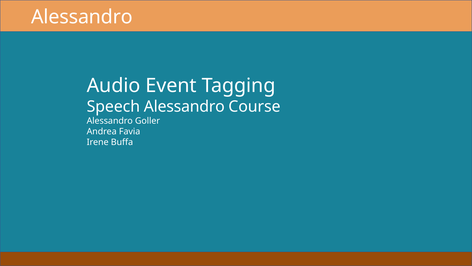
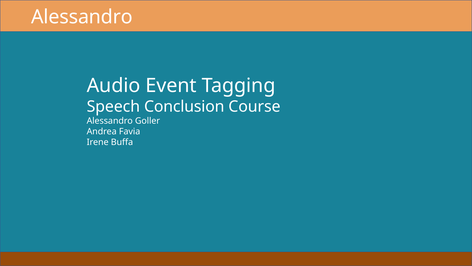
Speech Alessandro: Alessandro -> Conclusion (184, 107)
